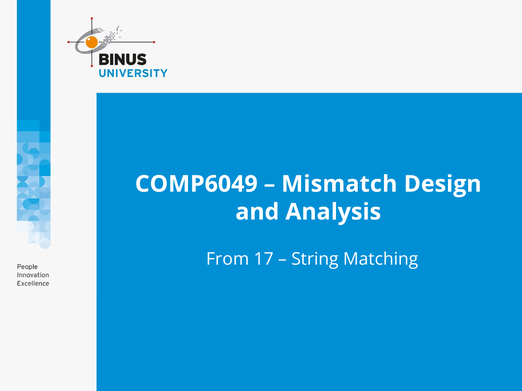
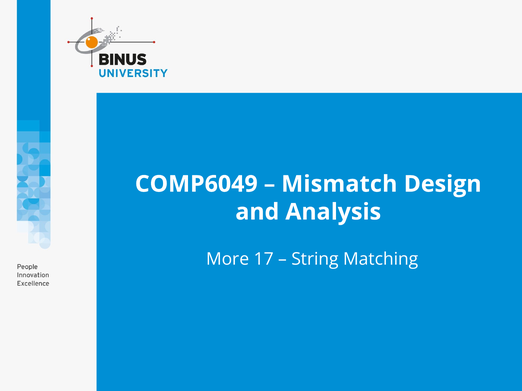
From: From -> More (228, 259)
